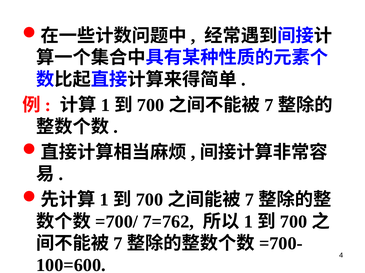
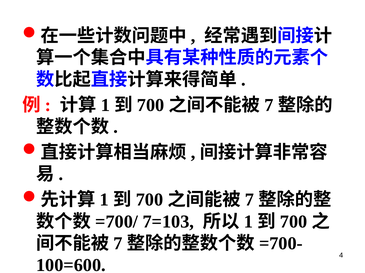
7=762: 7=762 -> 7=103 (168, 222)
